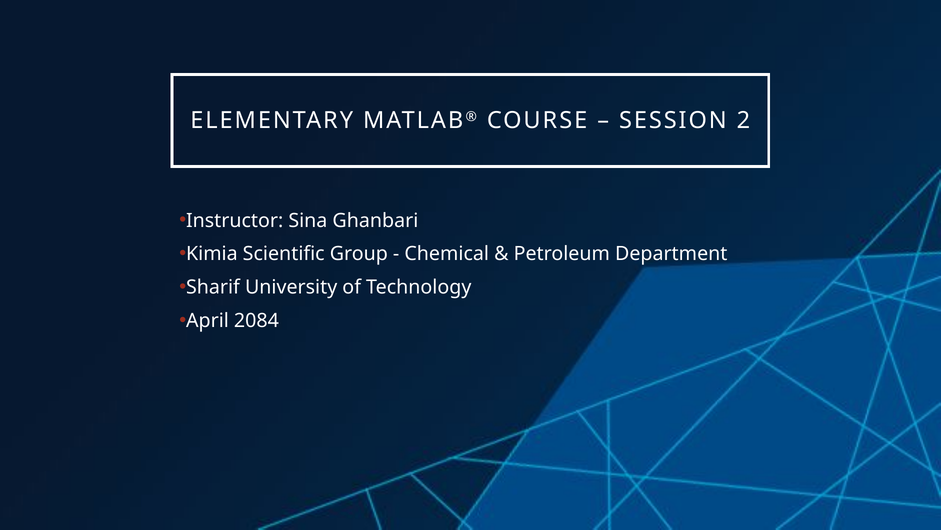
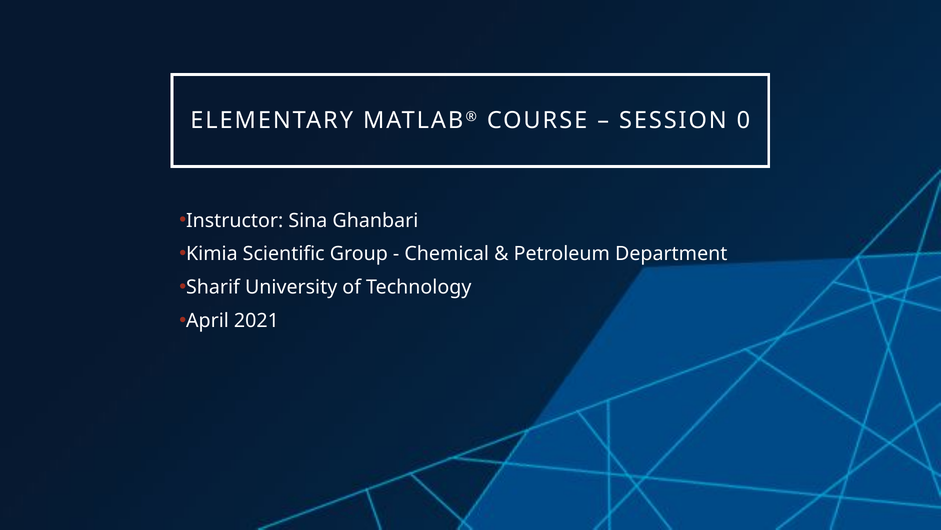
2: 2 -> 0 (743, 120)
2084: 2084 -> 2021 (256, 320)
